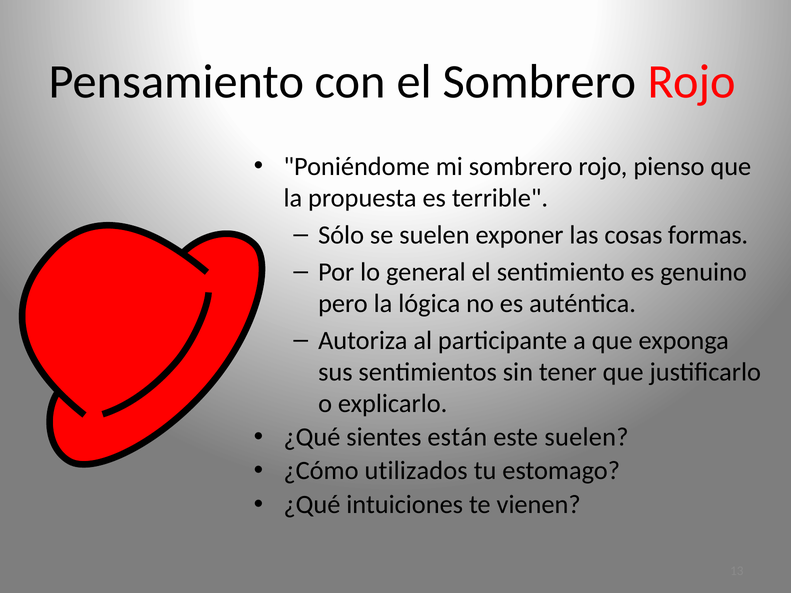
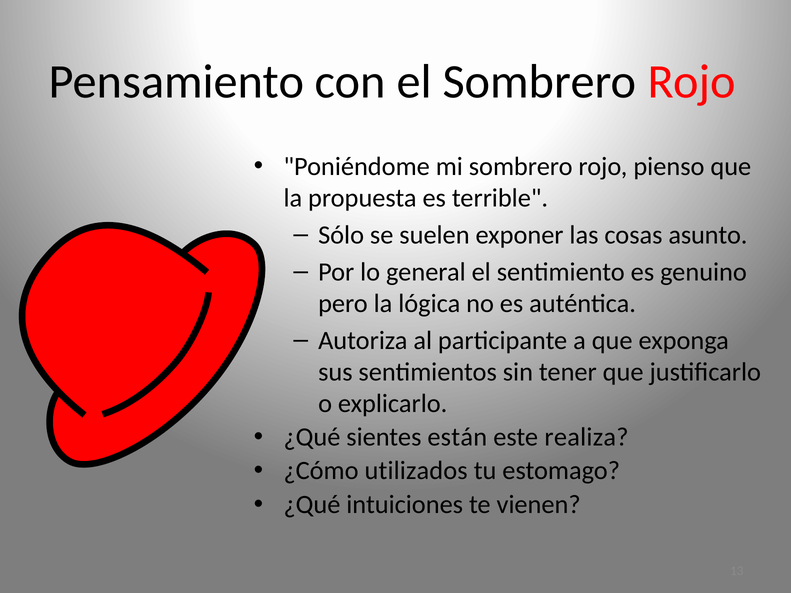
formas: formas -> asunto (708, 235)
este suelen: suelen -> realiza (587, 437)
